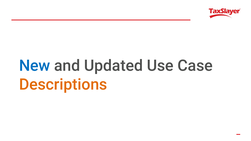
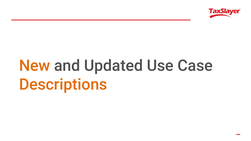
New colour: blue -> orange (35, 66)
